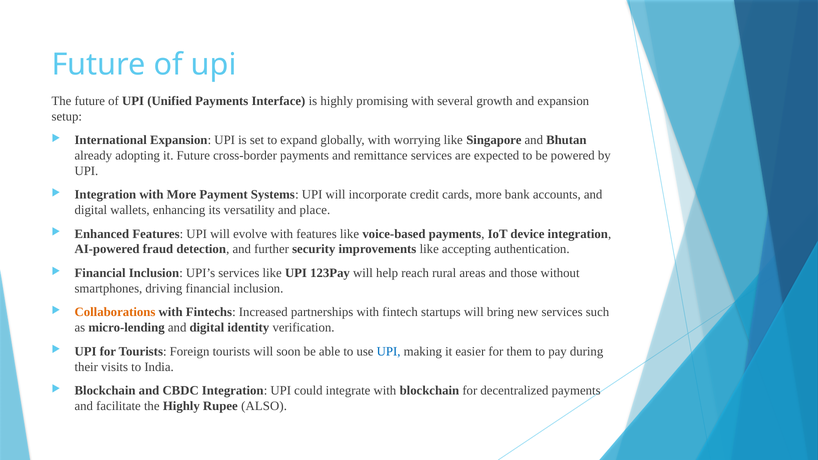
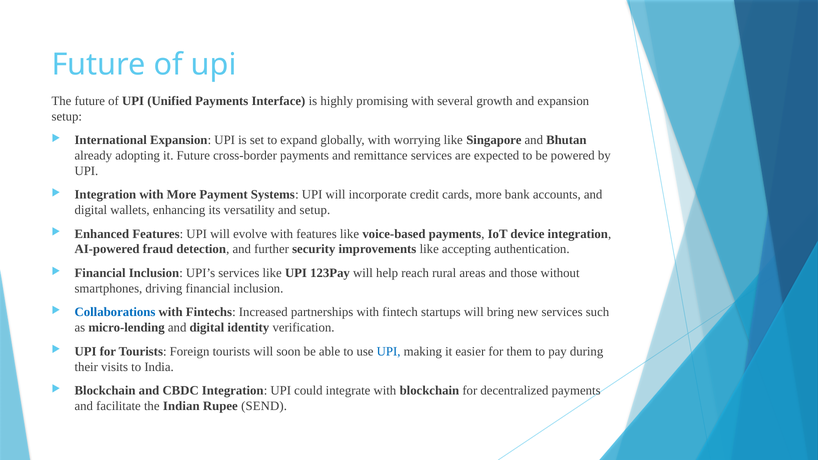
and place: place -> setup (315, 210)
Collaborations colour: orange -> blue (115, 312)
the Highly: Highly -> Indian (181, 406)
ALSO: ALSO -> SEND (264, 406)
